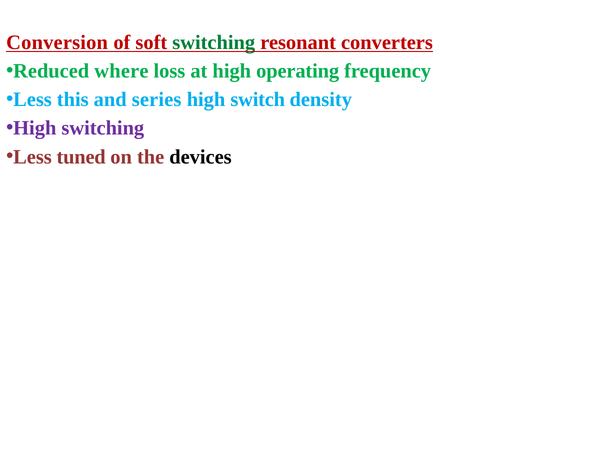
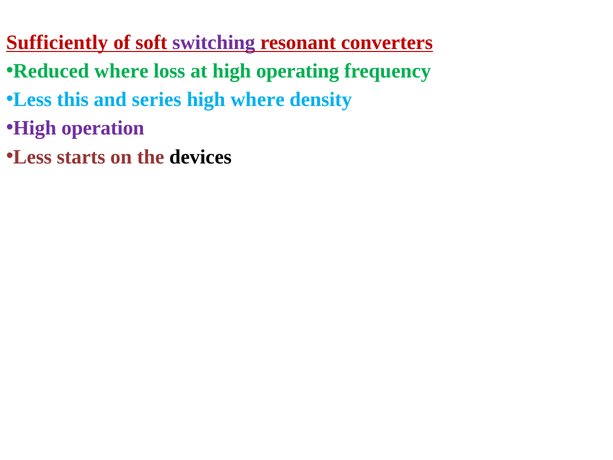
Conversion: Conversion -> Sufficiently (57, 42)
switching colour: green -> purple (214, 42)
high switch: switch -> where (258, 99)
High switching: switching -> operation (103, 128)
tuned: tuned -> starts (81, 157)
